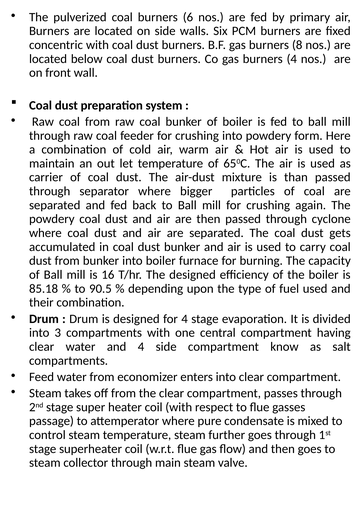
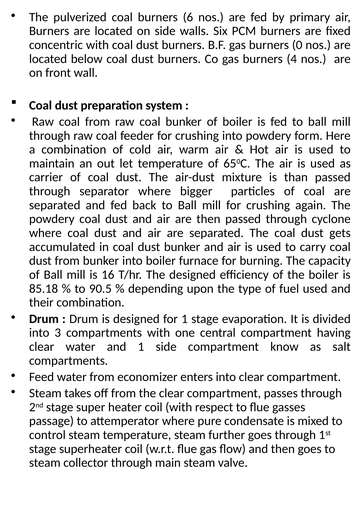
8: 8 -> 0 (297, 45)
for 4: 4 -> 1 (185, 319)
and 4: 4 -> 1 (141, 347)
